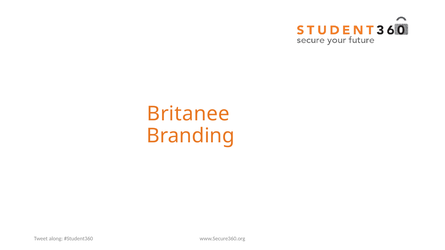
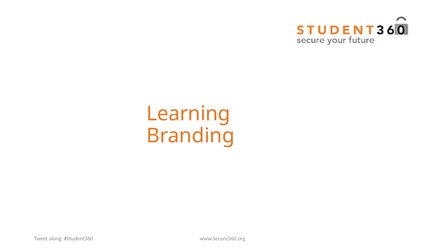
Britanee: Britanee -> Learning (188, 114)
